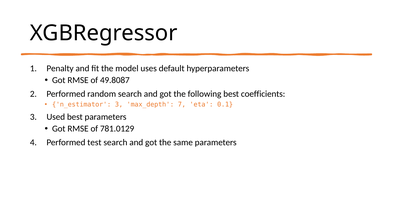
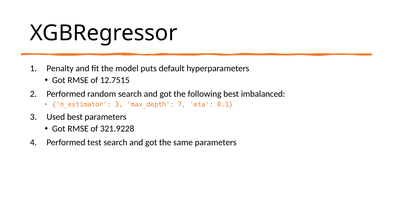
uses: uses -> puts (149, 68)
49.8087: 49.8087 -> 12.7515 (115, 80)
coefficients: coefficients -> imbalanced (263, 94)
781.0129: 781.0129 -> 321.9228 (117, 129)
